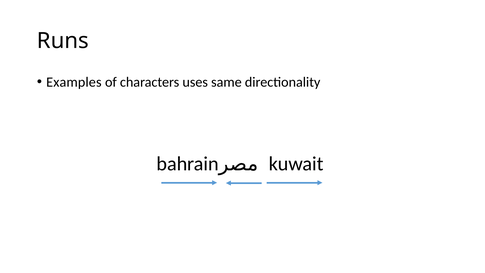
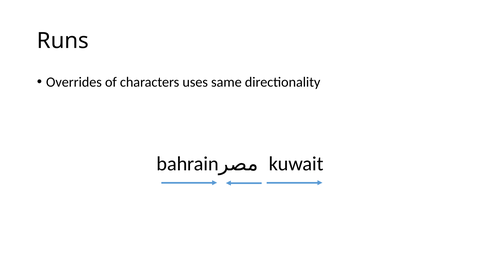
Examples: Examples -> Overrides (74, 82)
